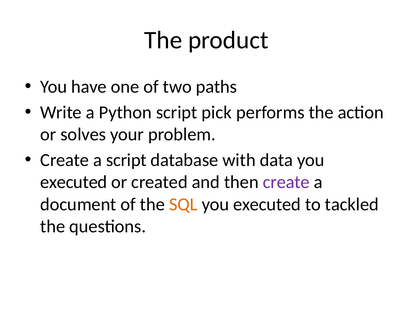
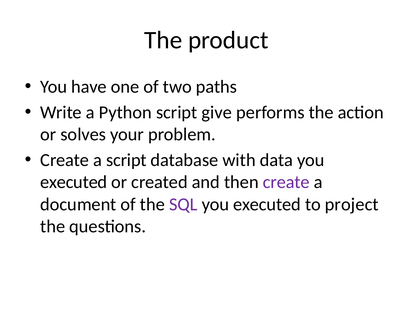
pick: pick -> give (217, 112)
SQL colour: orange -> purple (183, 204)
tackled: tackled -> project (352, 204)
